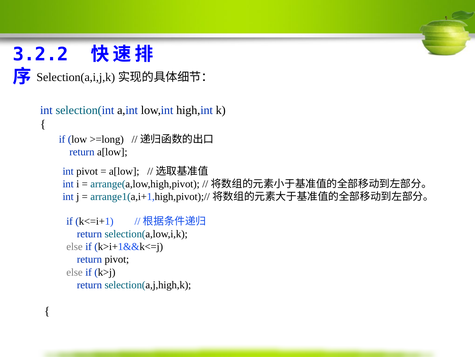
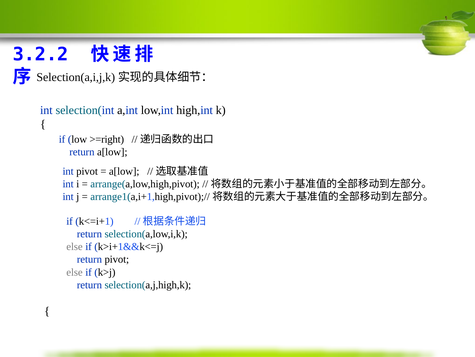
>=long: >=long -> >=right (107, 139)
